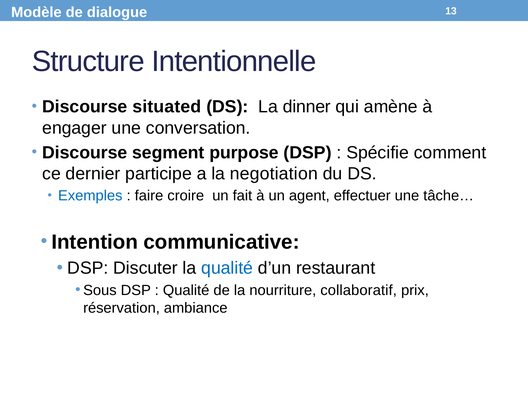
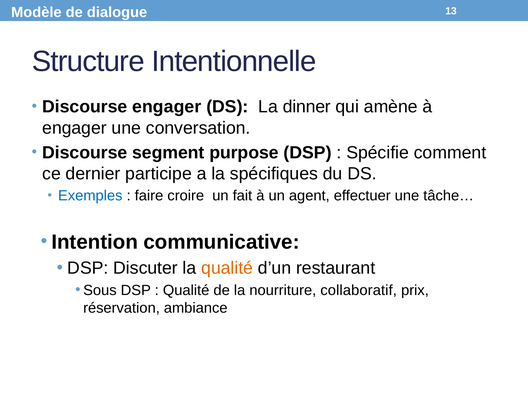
Discourse situated: situated -> engager (167, 107)
negotiation: negotiation -> spécifiques (274, 174)
qualité colour: blue -> orange (227, 268)
